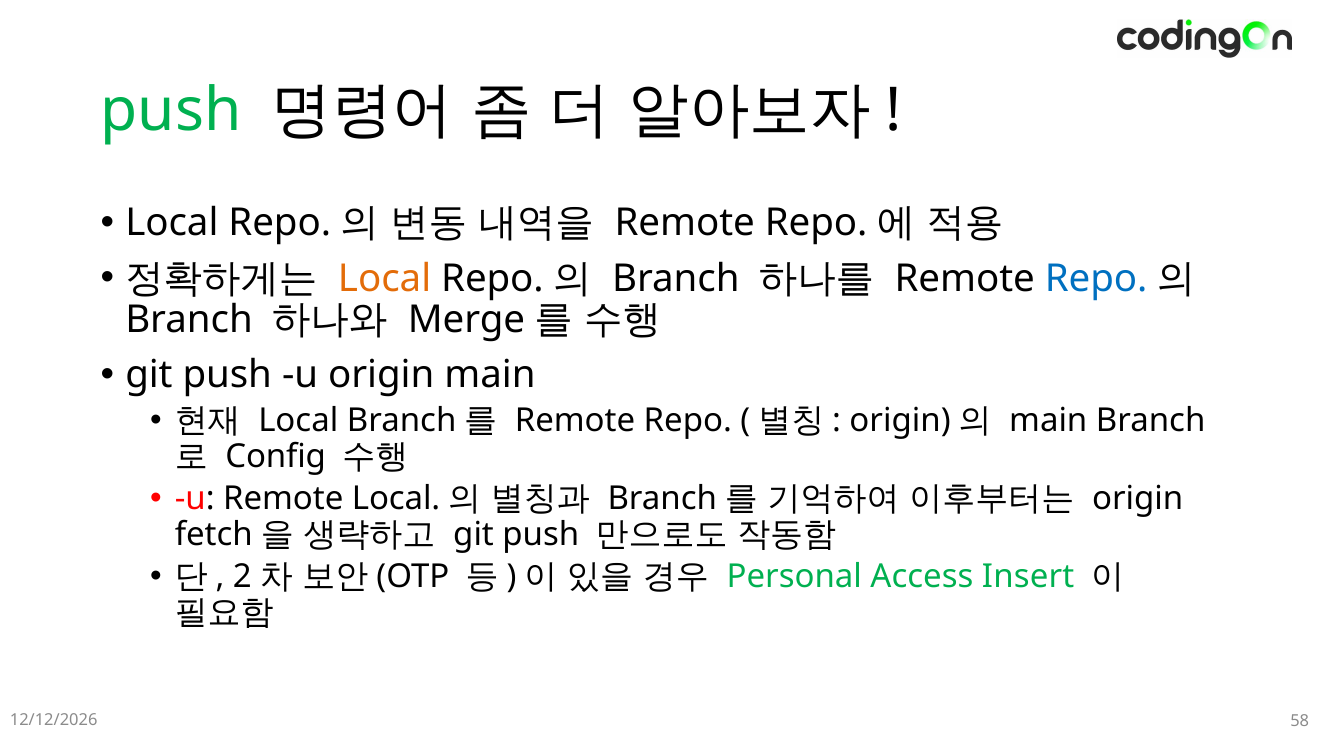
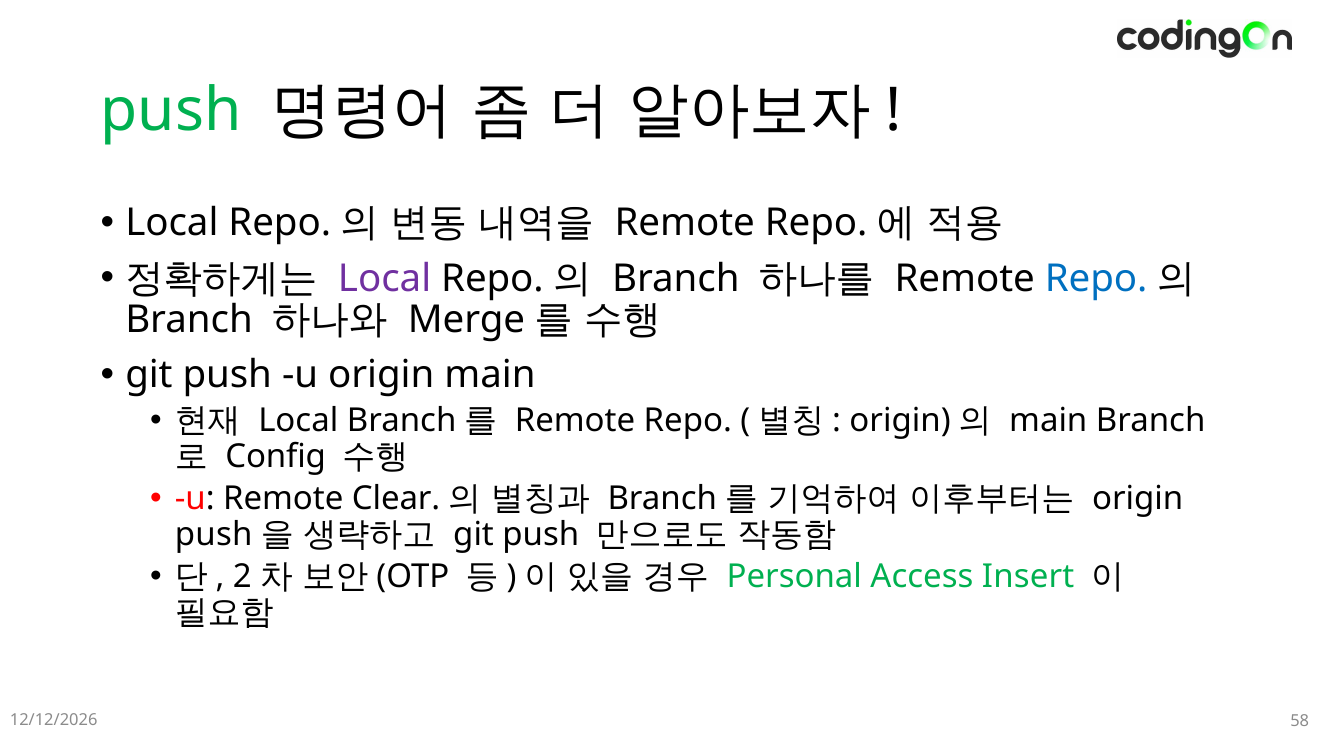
Local colour: orange -> purple (385, 278)
Remote Local: Local -> Clear (396, 499)
fetch: fetch -> push (214, 534)
